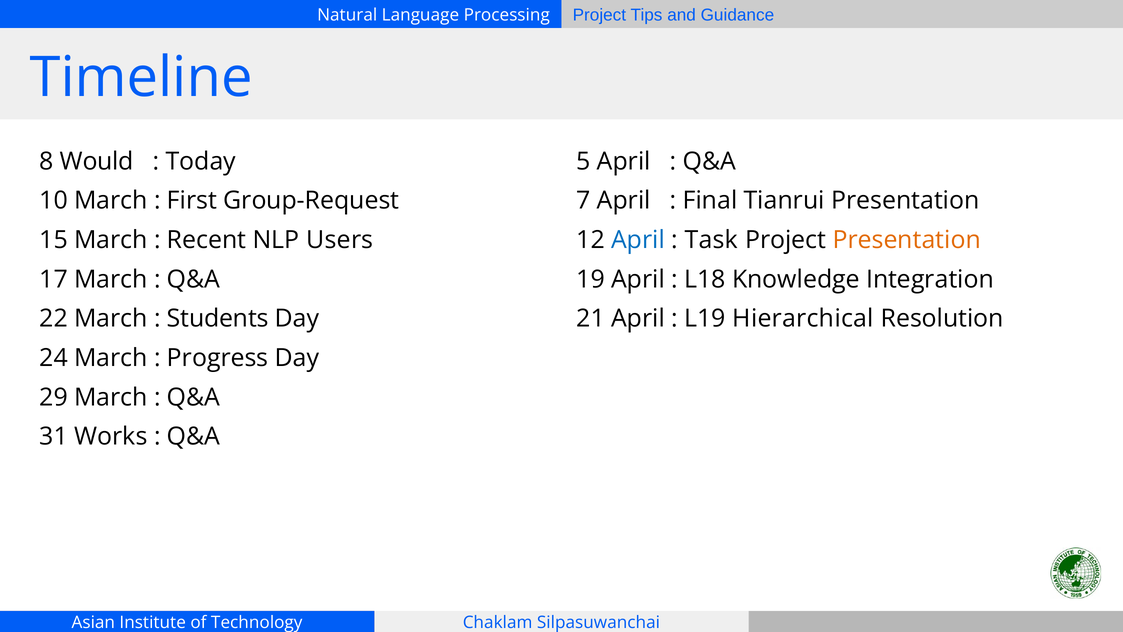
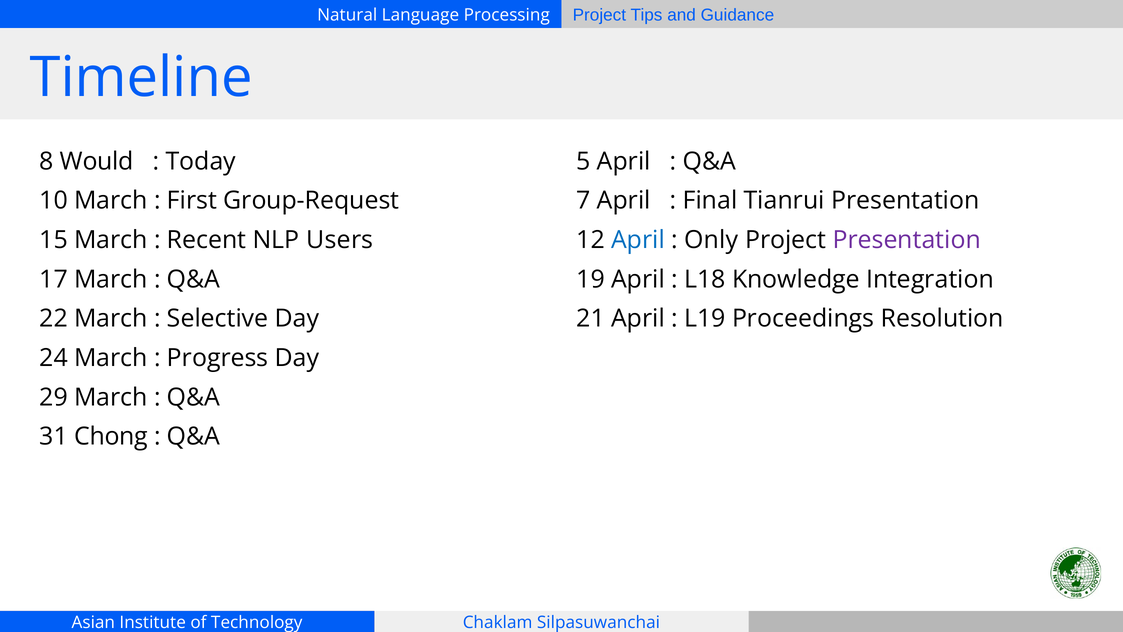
Task: Task -> Only (711, 240)
Presentation colour: orange -> purple (907, 240)
Students: Students -> Selective (218, 319)
Hierarchical: Hierarchical -> Proceedings (803, 319)
Works: Works -> Chong (111, 436)
